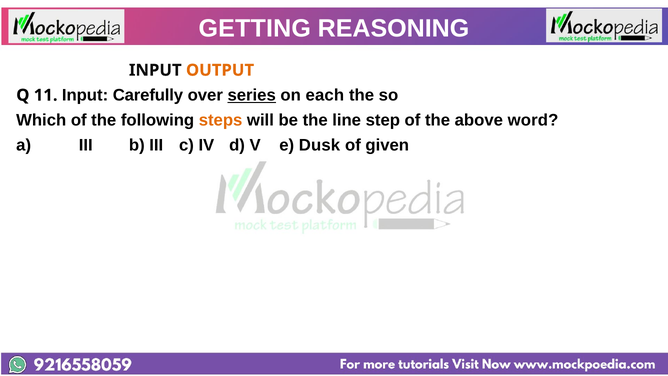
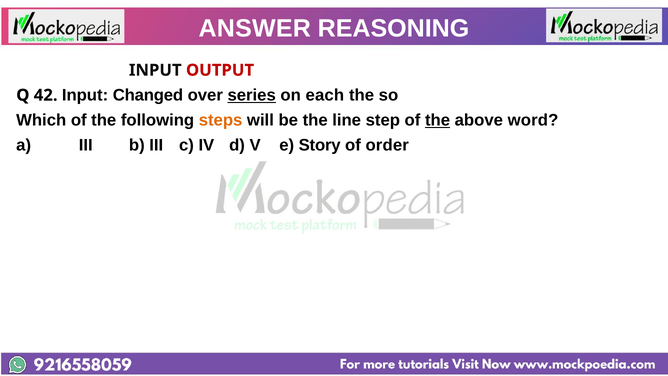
GETTING: GETTING -> ANSWER (255, 29)
OUTPUT colour: orange -> red (220, 70)
11: 11 -> 42 (46, 95)
Carefully: Carefully -> Changed (148, 95)
the underline: none -> present (438, 120)
Dusk: Dusk -> Story (320, 145)
given: given -> order (387, 145)
